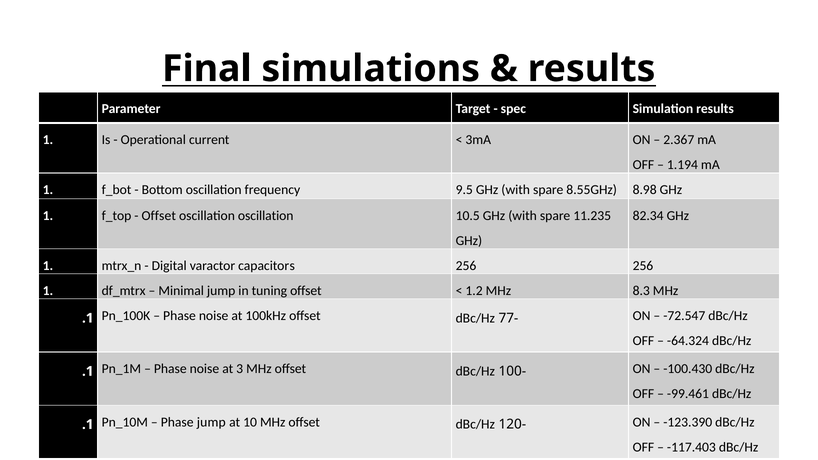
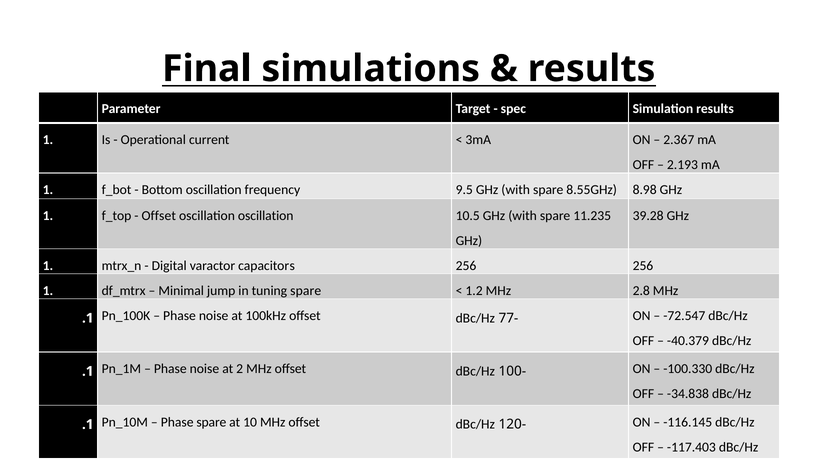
1.194: 1.194 -> 2.193 (682, 165)
82.34: 82.34 -> 39.28 (648, 216)
tuning offset: offset -> spare (306, 291)
8.3: 8.3 -> 2.8 (641, 291)
-64.324: -64.324 -> -40.379 (688, 341)
-100.430: -100.430 -> -100.330 (688, 369)
3: 3 -> 2 (240, 369)
-99.461: -99.461 -> -34.838 (688, 394)
-123.390: -123.390 -> -116.145 (688, 422)
Phase jump: jump -> spare (211, 422)
